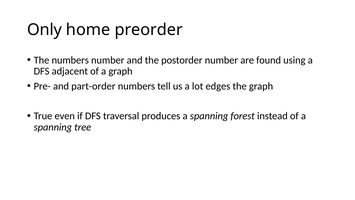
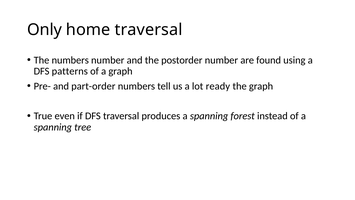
home preorder: preorder -> traversal (149, 30)
adjacent: adjacent -> patterns (70, 71)
edges: edges -> ready (218, 86)
